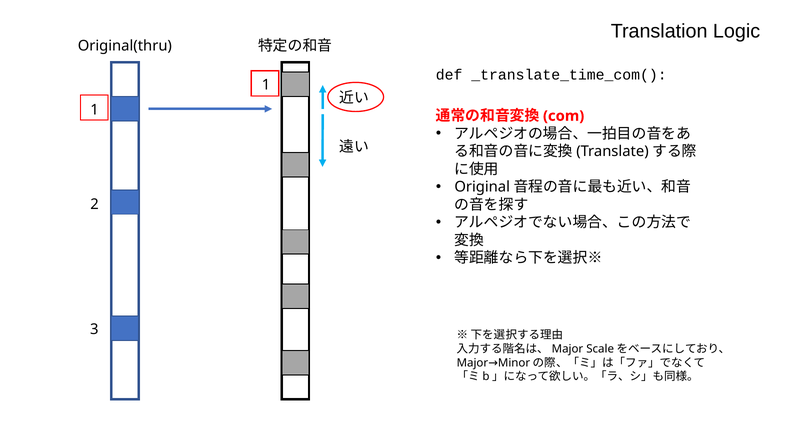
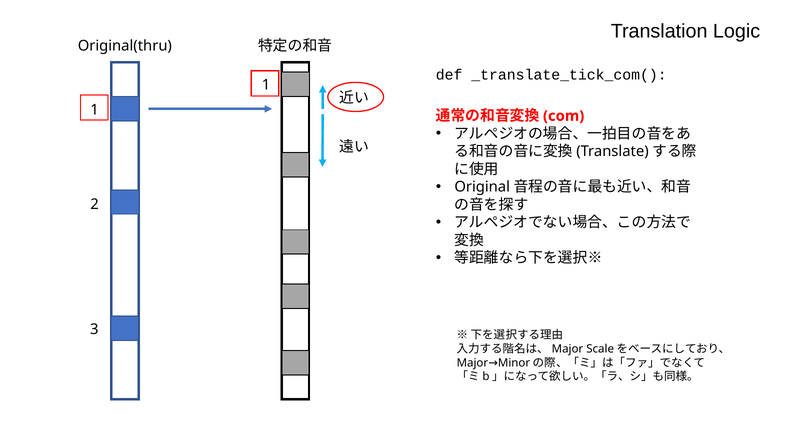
_translate_time_com(: _translate_time_com( -> _translate_tick_com( (569, 75)
